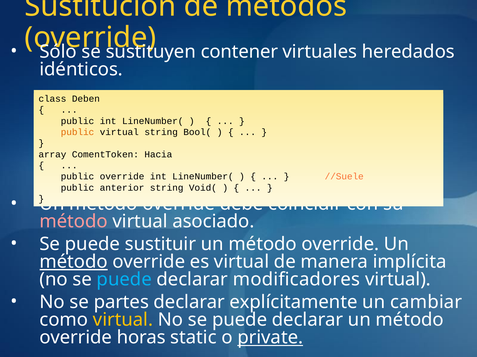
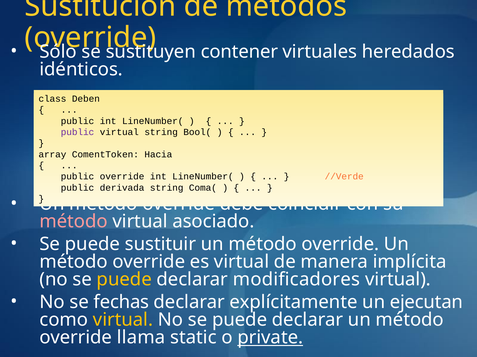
public colour: orange -> purple (78, 132)
//Suele: //Suele -> //Verde (344, 177)
anterior: anterior -> derivada (122, 188)
Void(: Void( -> Coma( (203, 188)
método underline: present -> none (74, 262)
puede colour: light blue -> yellow (124, 280)
partes: partes -> fechas (121, 303)
cambiar: cambiar -> ejecutan (426, 303)
horas: horas -> llama (141, 338)
